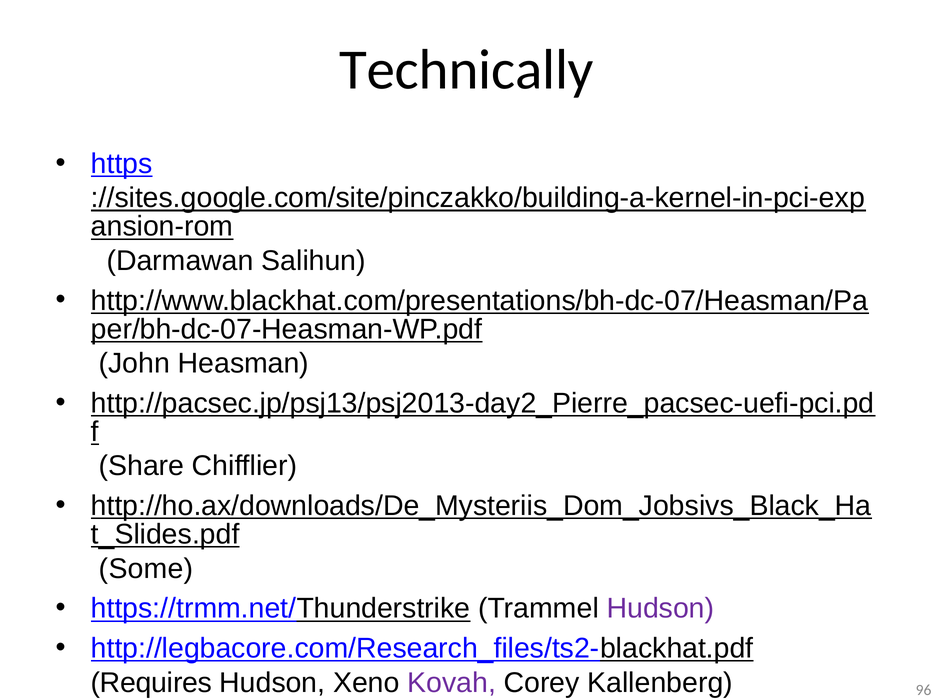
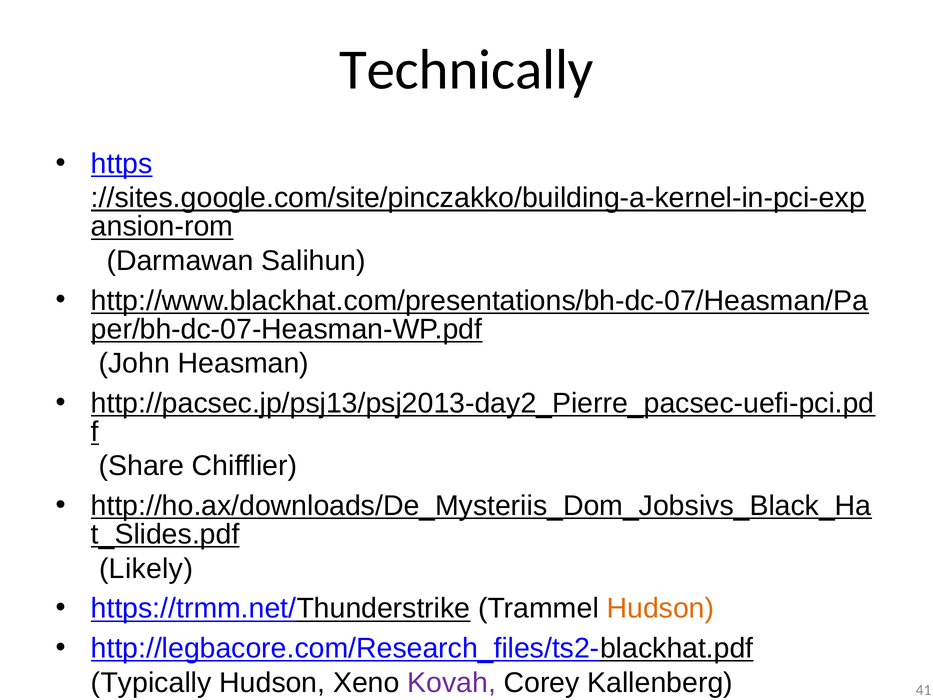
Some: Some -> Likely (146, 568)
Hudson colour: purple -> orange (660, 608)
Requires: Requires -> Typically (151, 682)
96: 96 -> 41 (924, 690)
